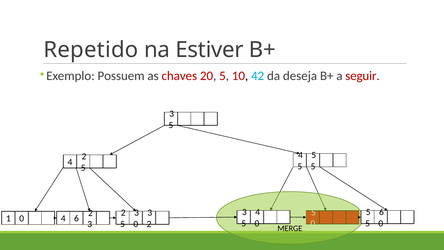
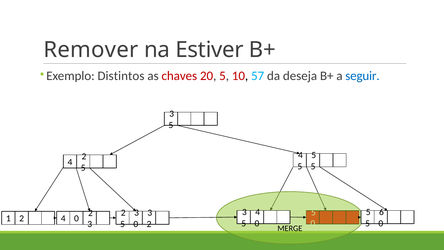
Repetido: Repetido -> Remover (91, 50)
Possuem: Possuem -> Distintos (121, 76)
42: 42 -> 57 (258, 76)
seguir colour: red -> blue (362, 76)
1 0: 0 -> 2 (22, 218)
6: 6 -> 0 (76, 218)
